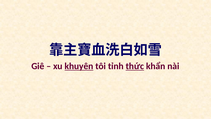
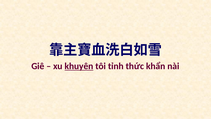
thức underline: present -> none (135, 66)
